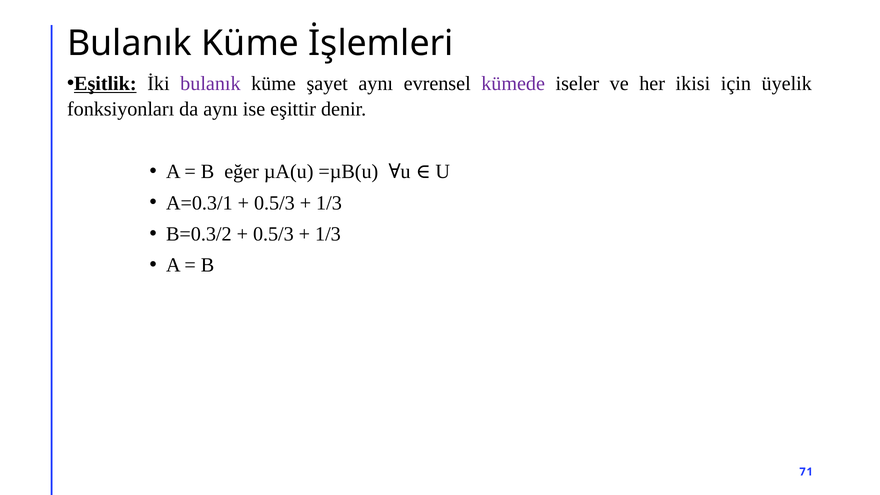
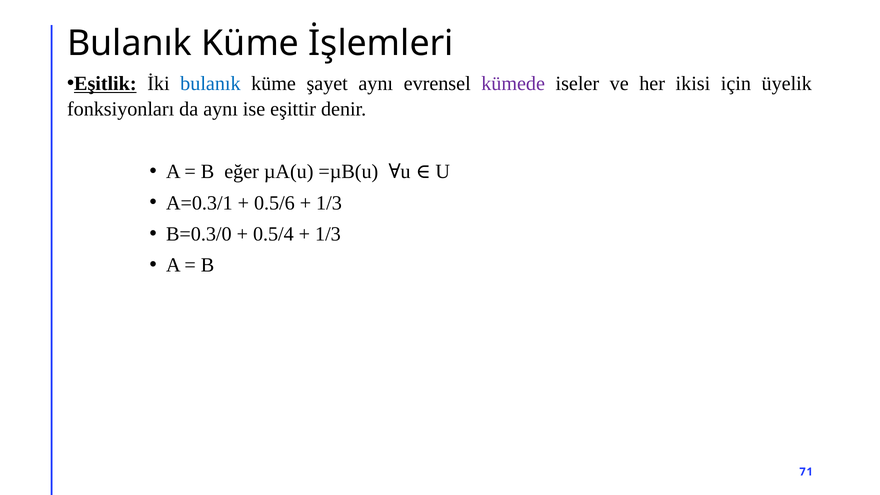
bulanık colour: purple -> blue (210, 84)
0.5/3: 0.5/3 -> 0.5/6 (274, 203)
B=0.3/2: B=0.3/2 -> B=0.3/0 (199, 234)
0.5/3: 0.5/3 -> 0.5/4 (273, 234)
